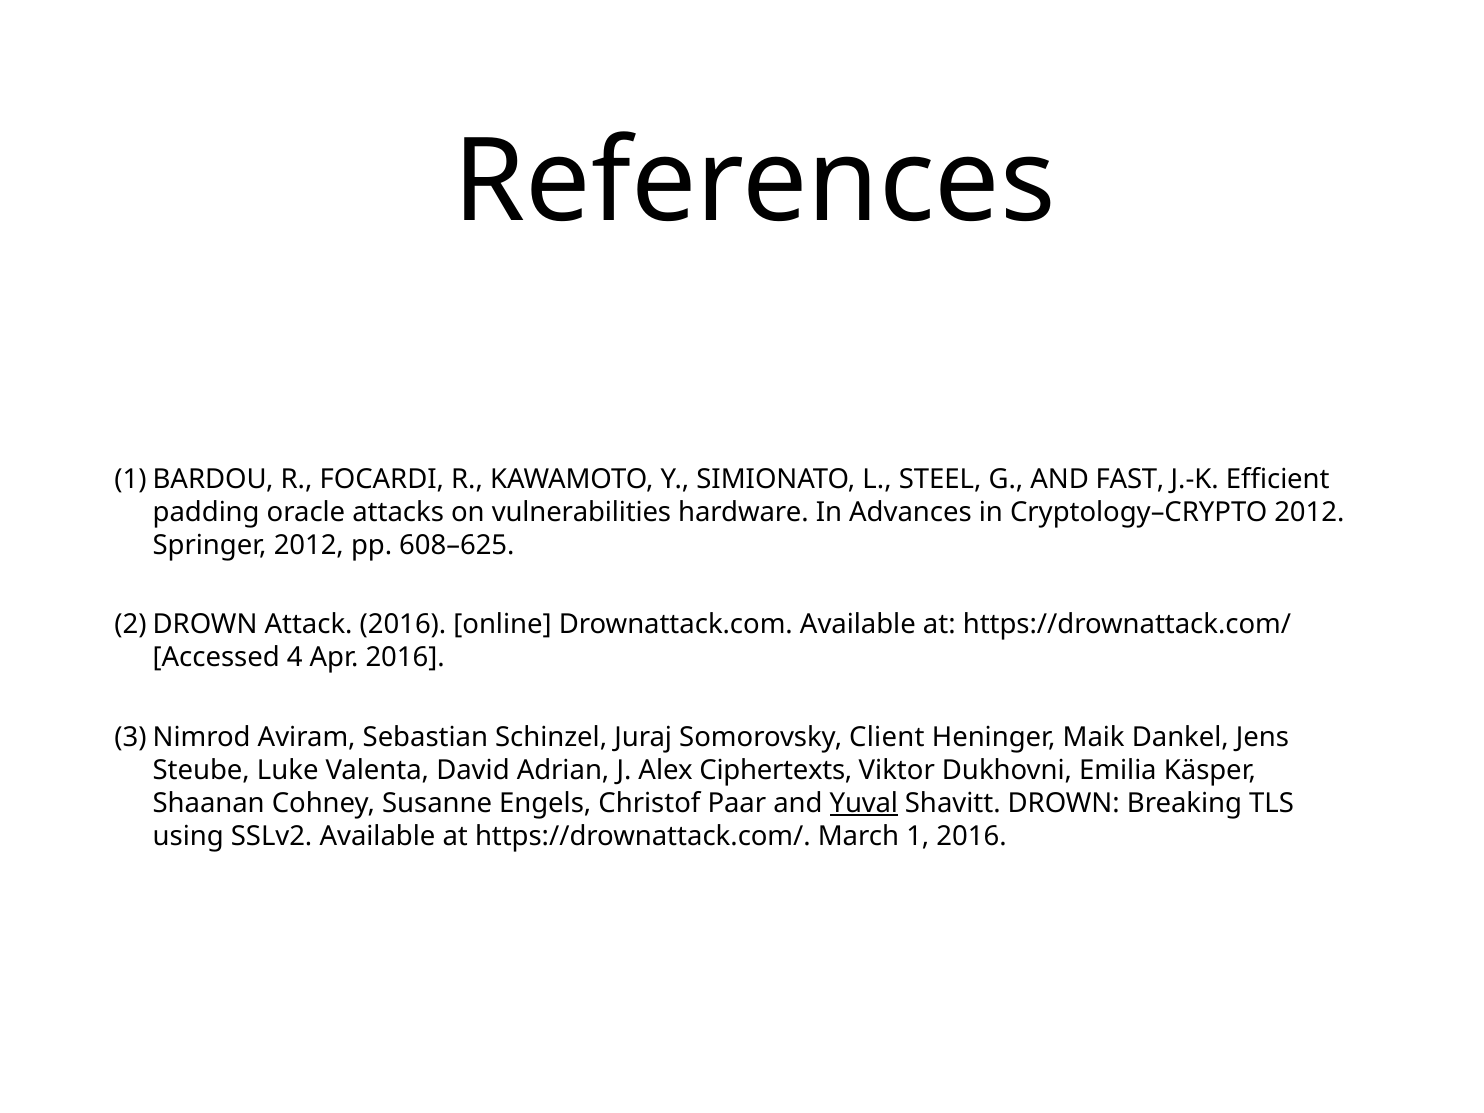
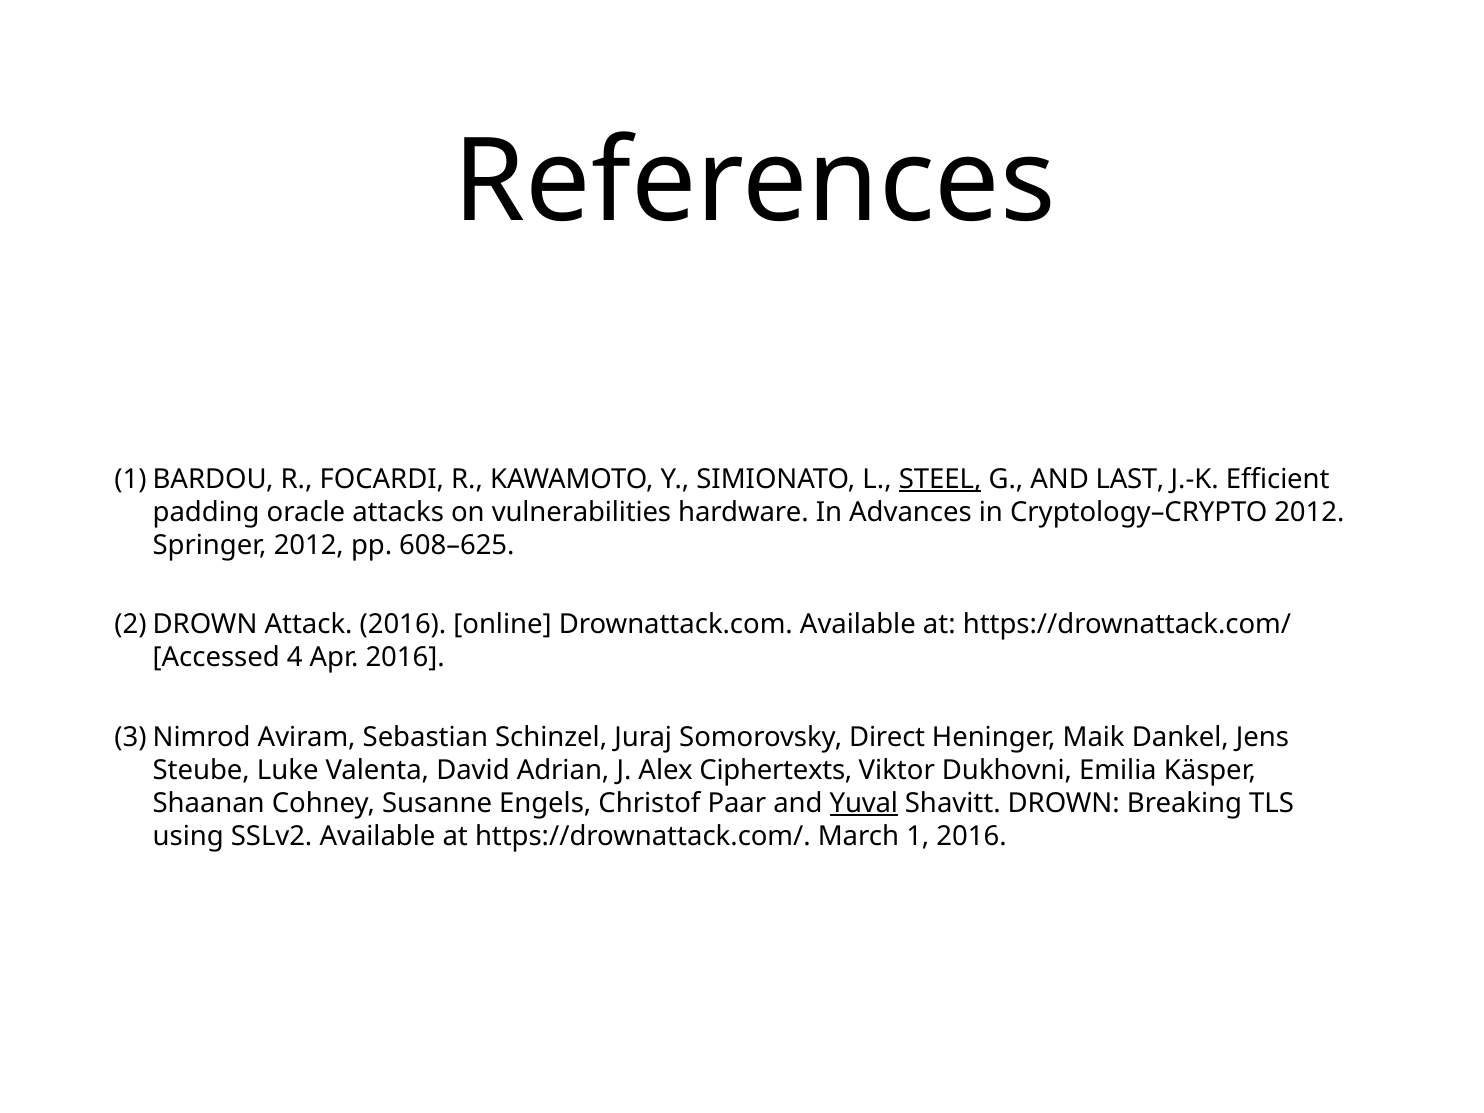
STEEL underline: none -> present (940, 479)
FAST: FAST -> LAST (1130, 479)
Client: Client -> Direct (887, 737)
